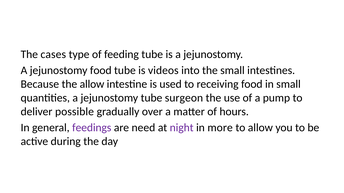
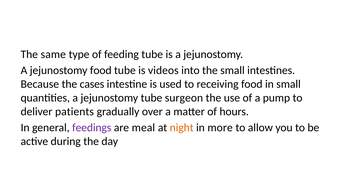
cases: cases -> same (53, 55)
the allow: allow -> cases (92, 84)
possible: possible -> patients (74, 112)
need: need -> meal (143, 128)
night colour: purple -> orange (182, 128)
